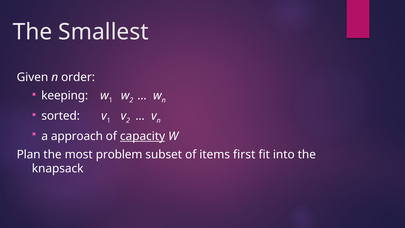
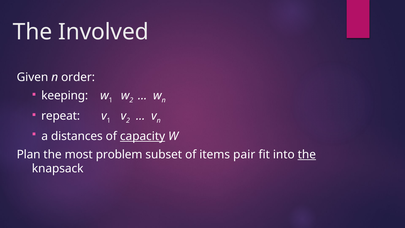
Smallest: Smallest -> Involved (104, 32)
sorted: sorted -> repeat (61, 116)
approach: approach -> distances (77, 136)
first: first -> pair (244, 154)
the underline: none -> present (307, 154)
